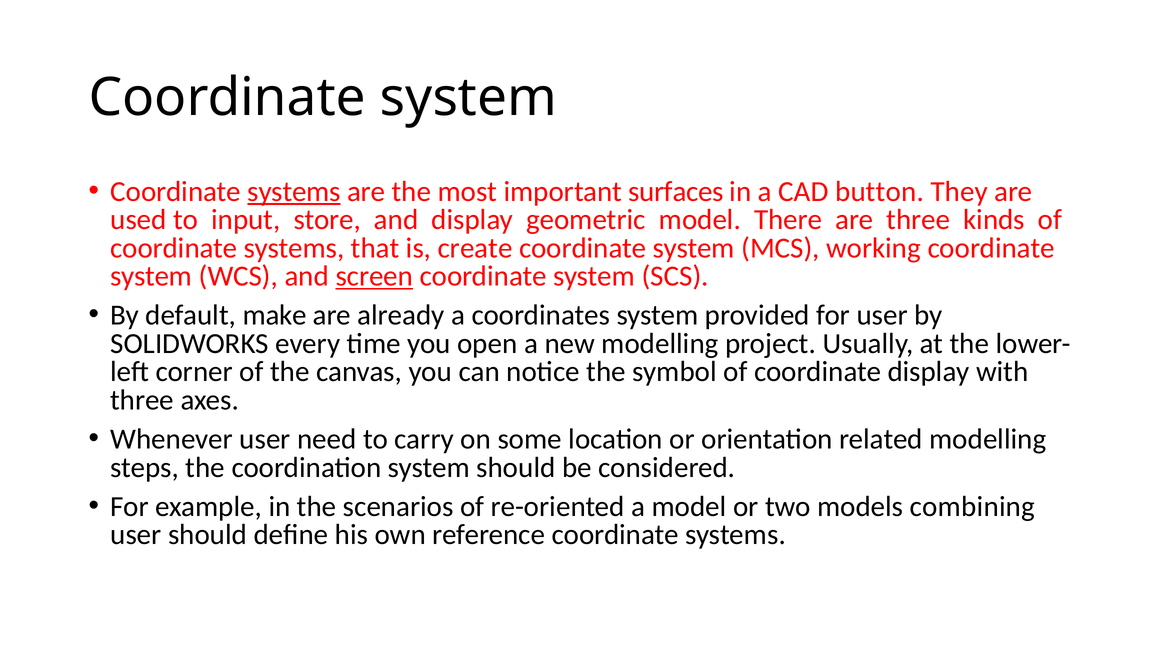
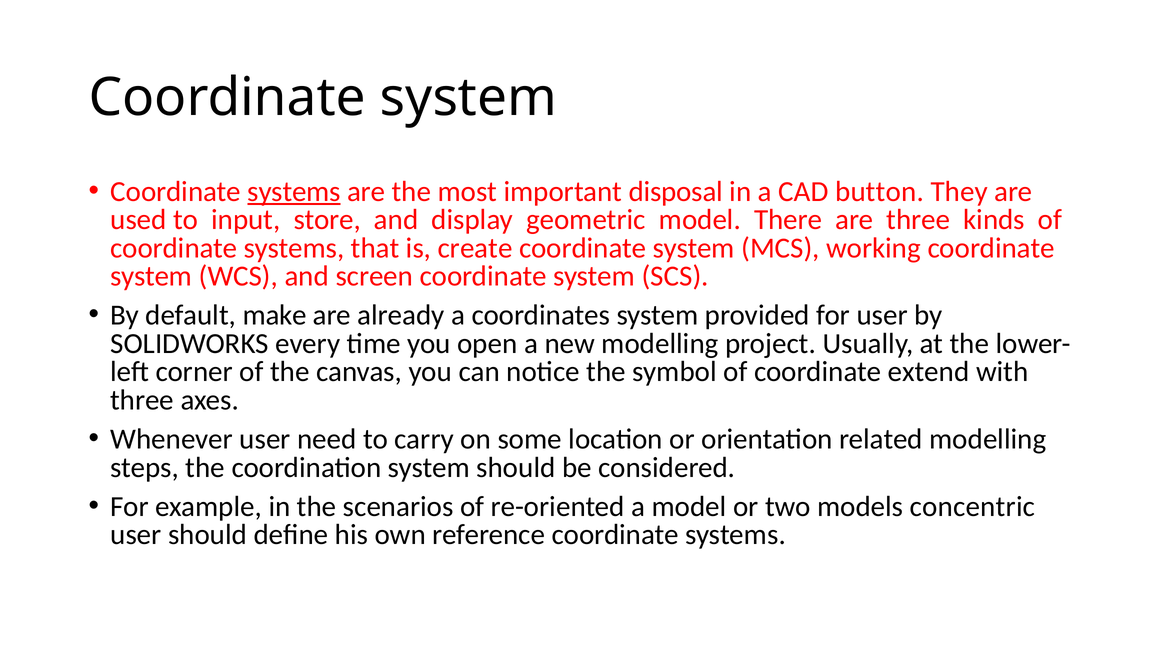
surfaces: surfaces -> disposal (676, 191)
screen underline: present -> none (374, 276)
coordinate display: display -> extend (929, 372)
combining: combining -> concentric (973, 506)
